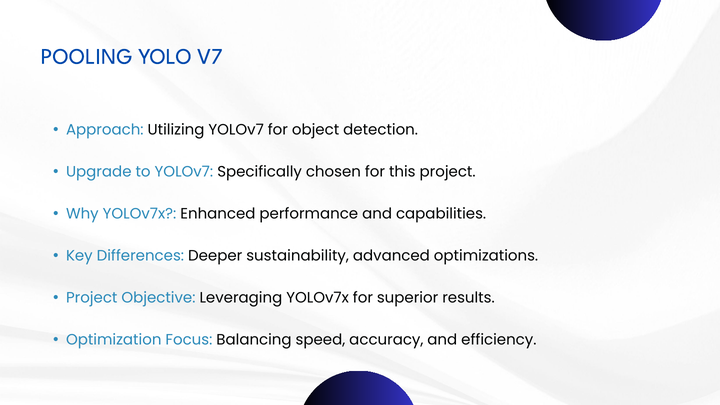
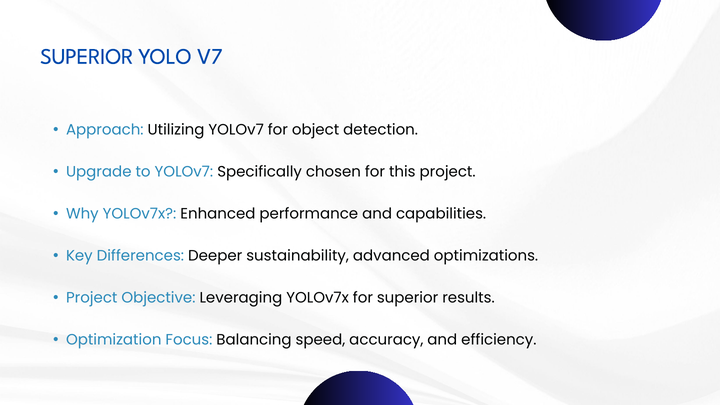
POOLING: POOLING -> SUPERIOR (87, 56)
